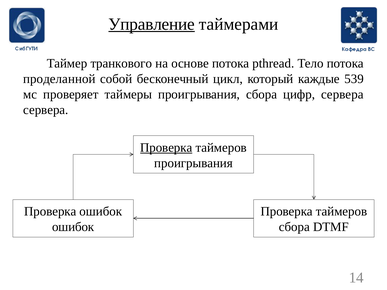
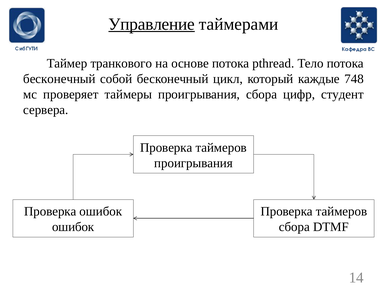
проделанной: проделанной -> бесконечный (59, 79)
539: 539 -> 748 (354, 79)
цифр сервера: сервера -> студент (342, 94)
Проверка underline: present -> none (166, 148)
